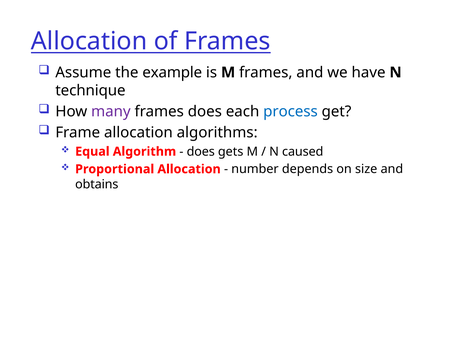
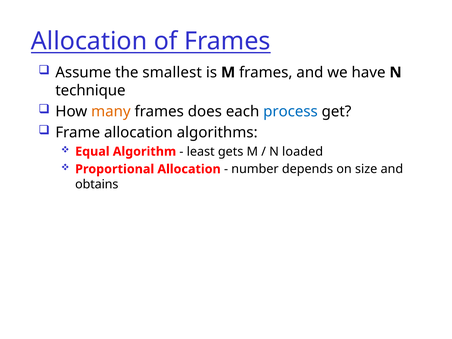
example: example -> smallest (172, 72)
many colour: purple -> orange (111, 112)
does: does -> least (201, 152)
caused: caused -> loaded (303, 152)
